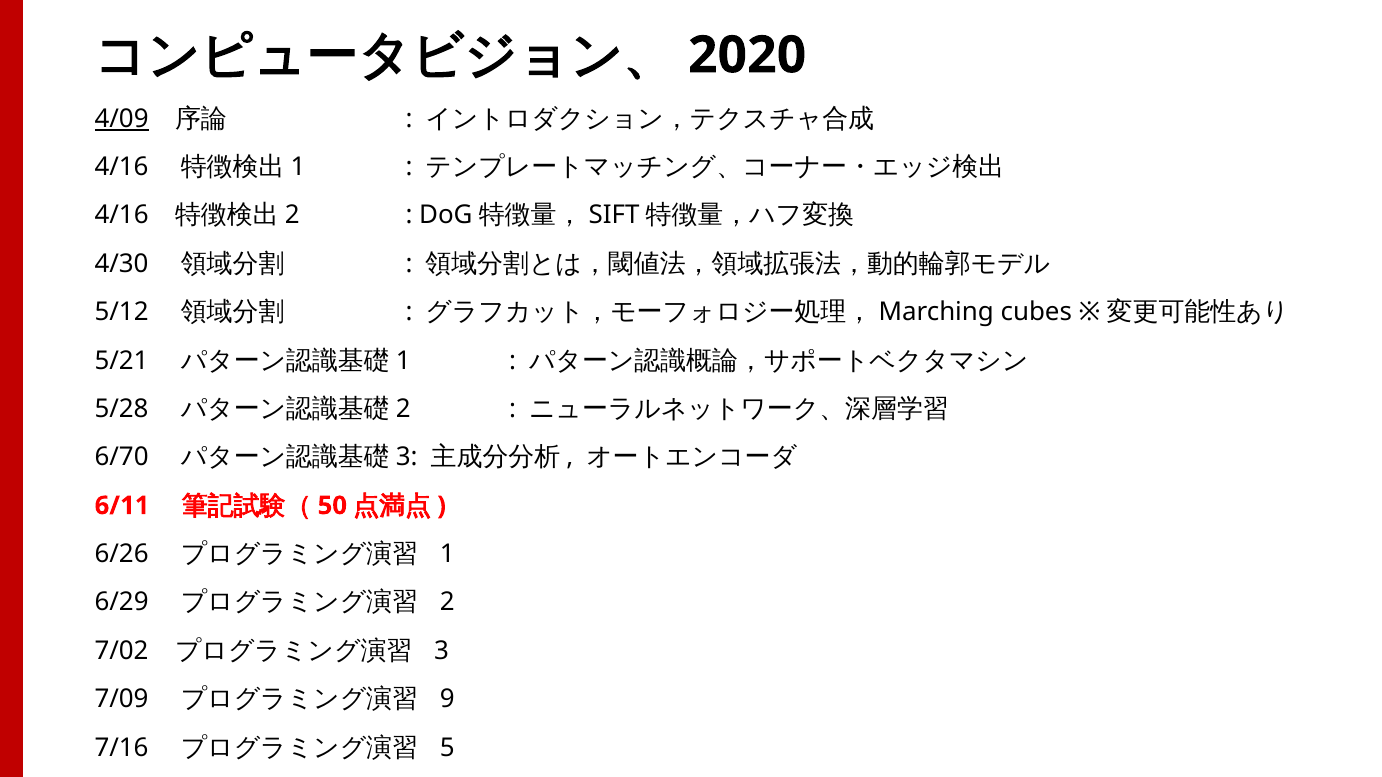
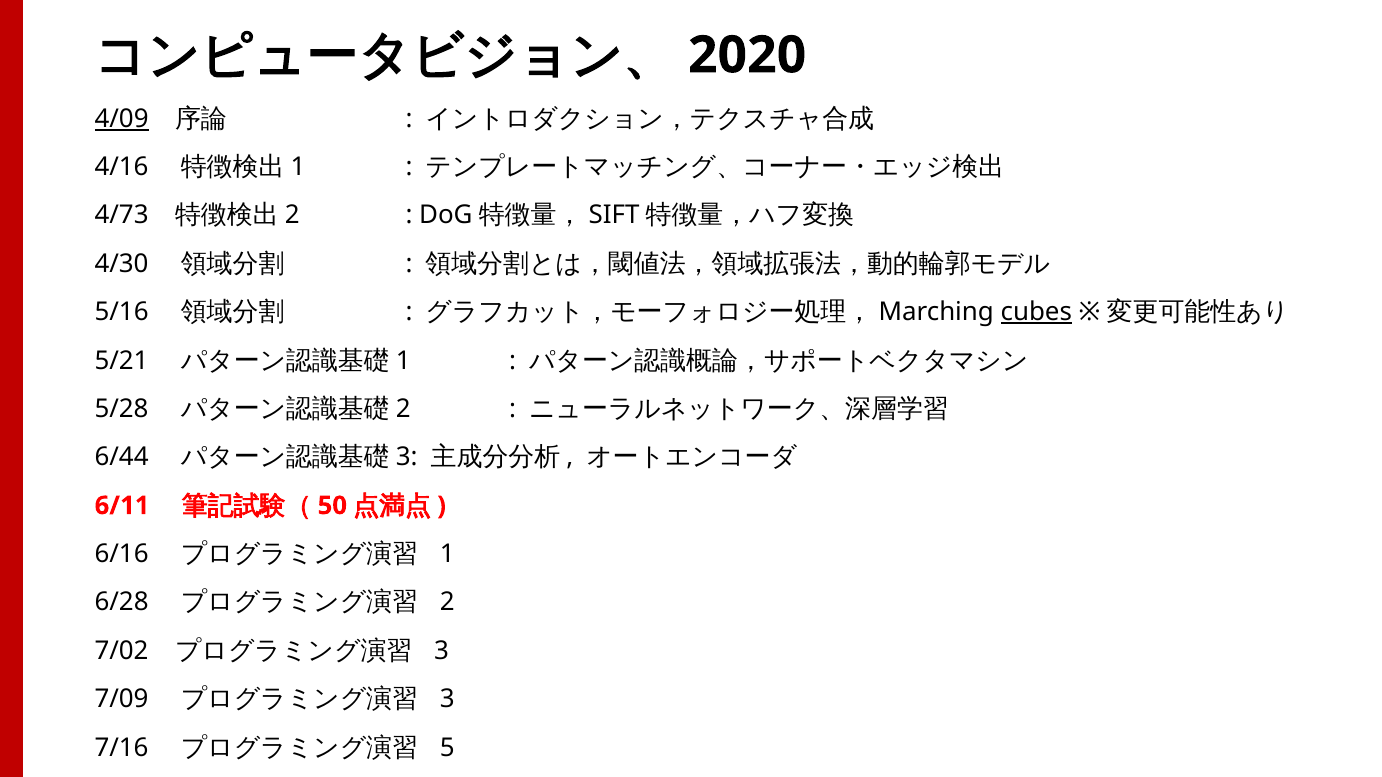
4/16: 4/16 -> 4/73 (122, 215)
5/12: 5/12 -> 5/16 (122, 312)
cubes underline: none -> present (1036, 312)
6/70: 6/70 -> 6/44 (122, 457)
6/26: 6/26 -> 6/16 (122, 554)
6/29: 6/29 -> 6/28 (122, 603)
9: 9 -> 3 (447, 699)
